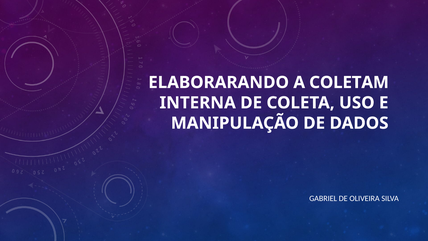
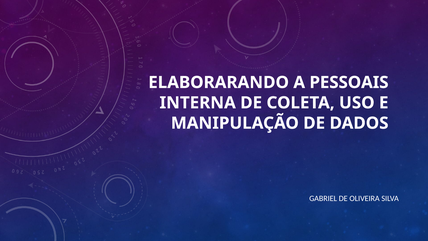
COLETAM: COLETAM -> PESSOAIS (349, 82)
